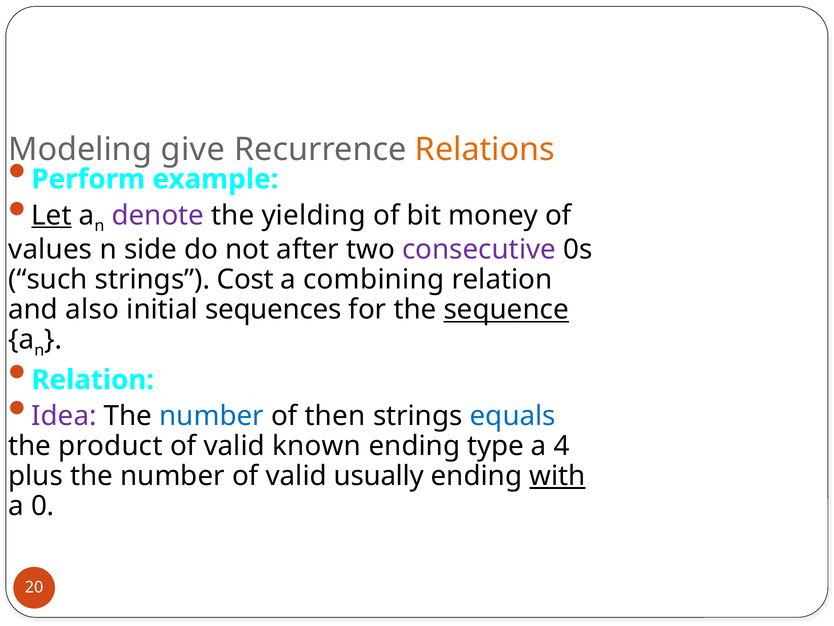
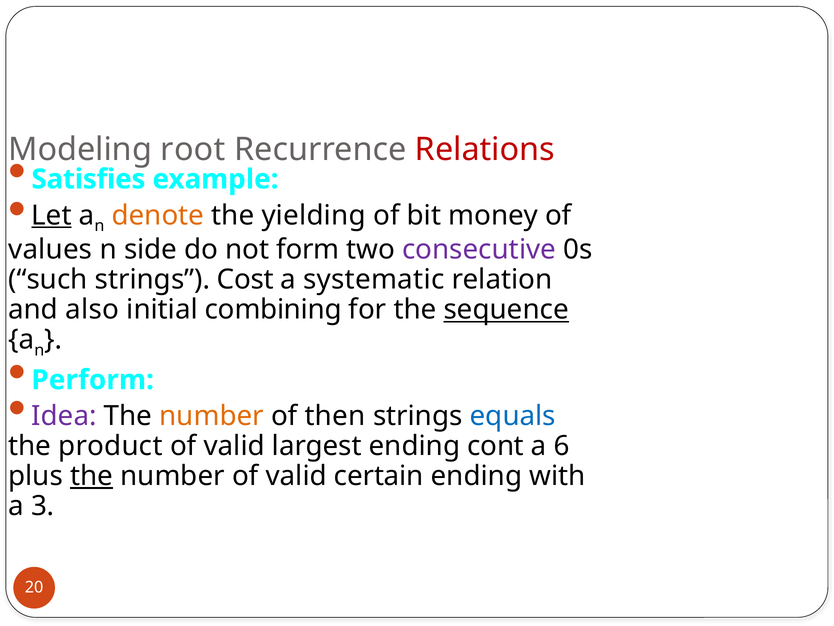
give: give -> root (193, 150)
Relations colour: orange -> red (485, 150)
Perform: Perform -> Satisfies (88, 179)
denote colour: purple -> orange (158, 215)
after: after -> form (308, 249)
combining: combining -> systematic (374, 279)
sequences: sequences -> combining (273, 309)
Relation: Relation -> Perform (93, 380)
number colour: blue -> orange (212, 416)
known: known -> largest (317, 446)
type: type -> cont (496, 446)
4: 4 -> 6 (562, 446)
the underline: none -> present (92, 476)
usually: usually -> certain (379, 476)
with underline: present -> none (557, 476)
0: 0 -> 3 (43, 506)
